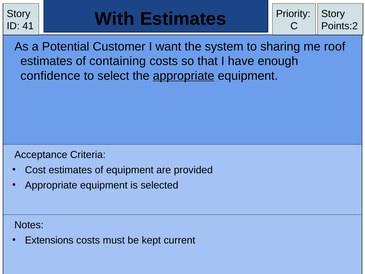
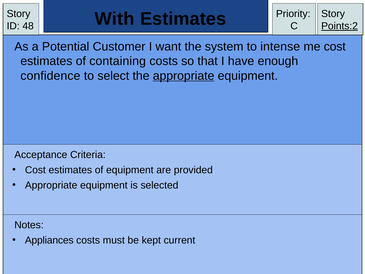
41: 41 -> 48 (28, 26)
Points:2 underline: none -> present (340, 26)
sharing: sharing -> intense (280, 46)
me roof: roof -> cost (335, 46)
Extensions: Extensions -> Appliances (49, 240)
